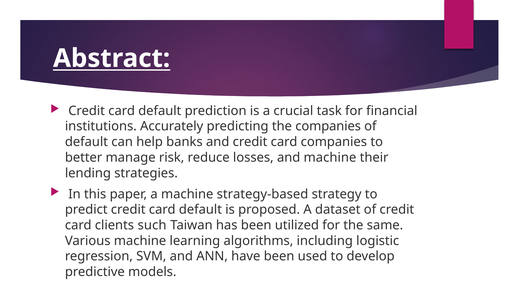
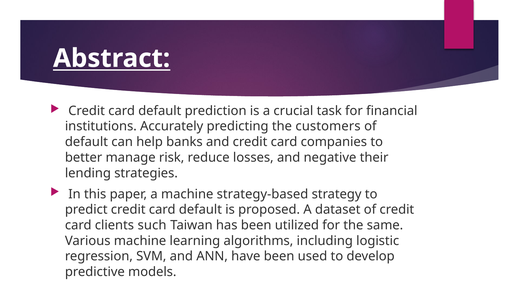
the companies: companies -> customers (328, 126)
and machine: machine -> negative (330, 157)
